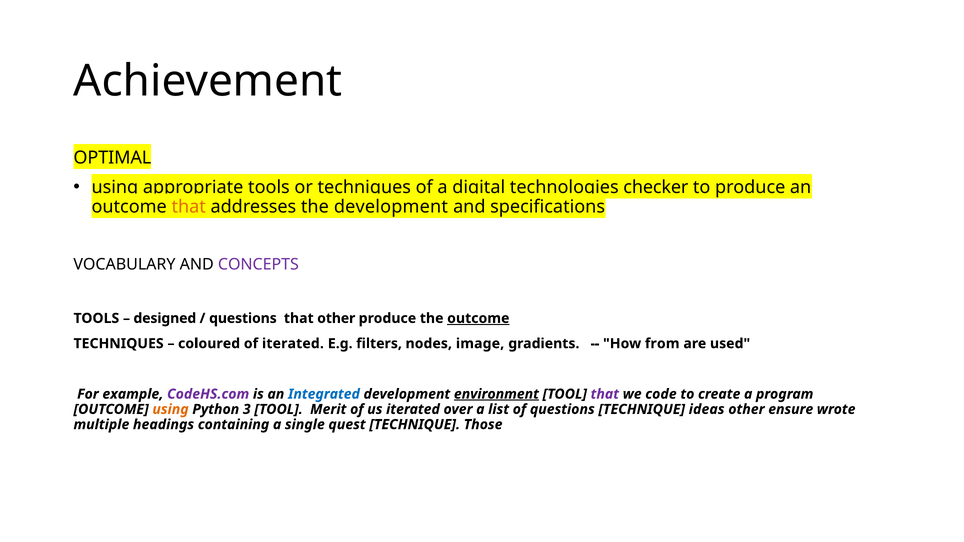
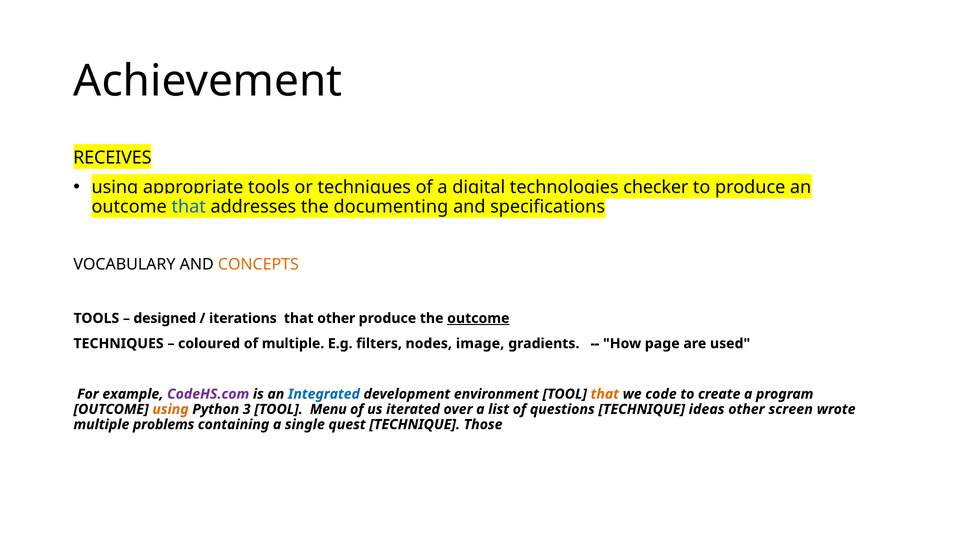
OPTIMAL: OPTIMAL -> RECEIVES (112, 158)
that colour: orange -> blue (189, 207)
the development: development -> documenting (391, 207)
CONCEPTS colour: purple -> orange (258, 265)
questions: questions -> iterations (243, 318)
of iterated: iterated -> multiple (293, 344)
from: from -> page (662, 344)
environment underline: present -> none (496, 394)
that colour: purple -> orange (605, 394)
Merit: Merit -> Menu (328, 409)
ensure: ensure -> screen (791, 409)
headings: headings -> problems (164, 425)
